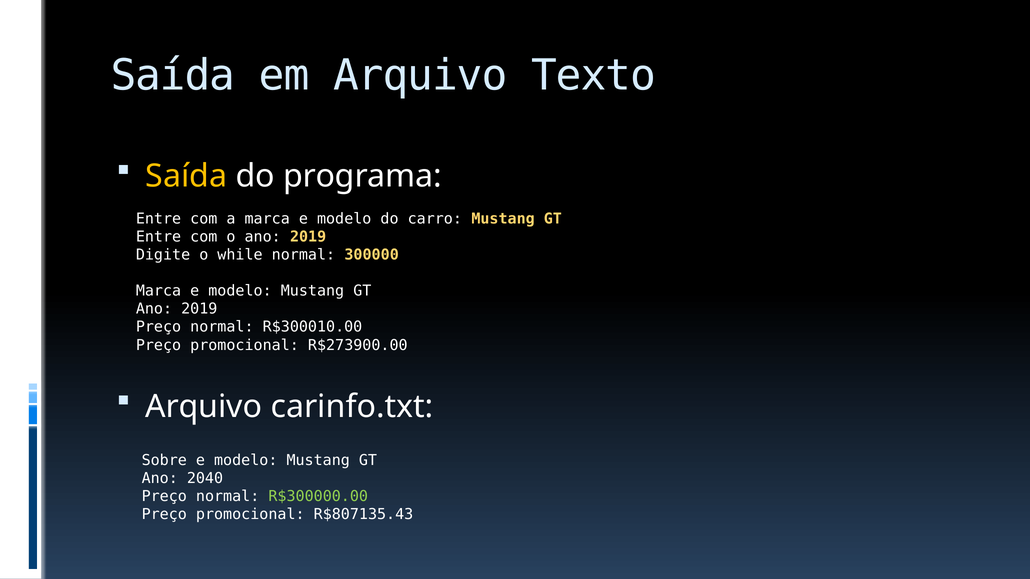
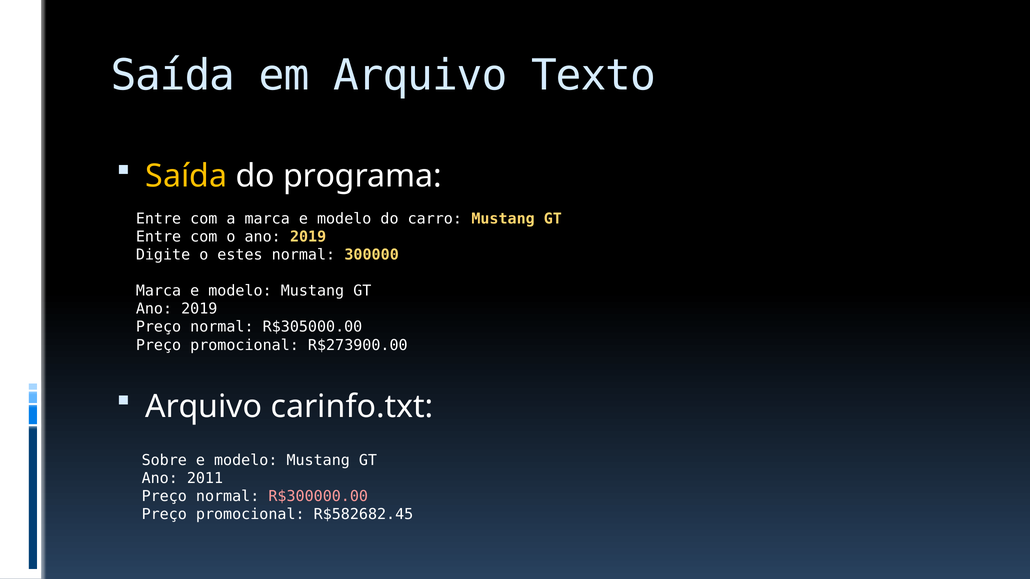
while: while -> estes (240, 255)
R$300010.00: R$300010.00 -> R$305000.00 (313, 327)
2040: 2040 -> 2011 (205, 478)
R$300000.00 colour: light green -> pink (318, 496)
R$807135.43: R$807135.43 -> R$582682.45 (363, 515)
